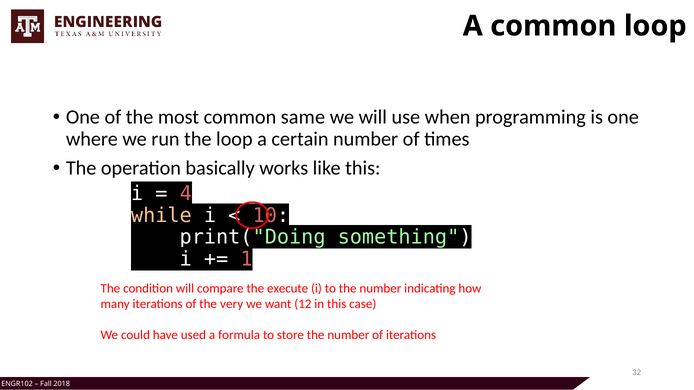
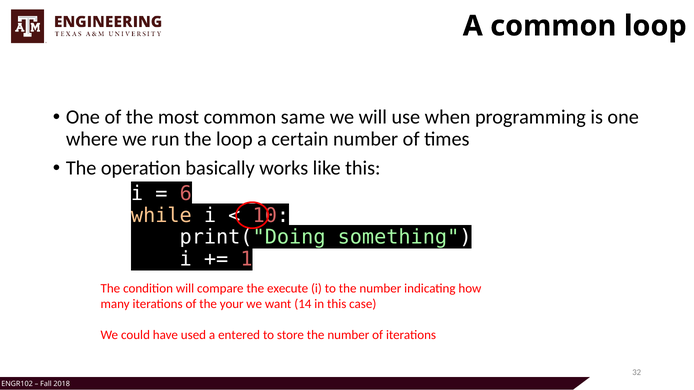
4: 4 -> 6 (186, 194)
very: very -> your (232, 304)
12: 12 -> 14 (303, 304)
formula: formula -> entered (239, 335)
